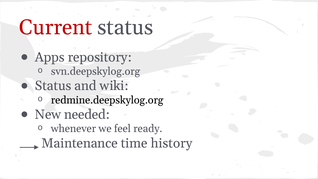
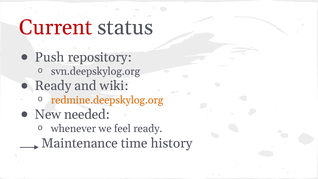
Apps: Apps -> Push (50, 57)
Status: Status -> Ready (53, 86)
redmine.deepskylog.org colour: black -> orange (107, 100)
